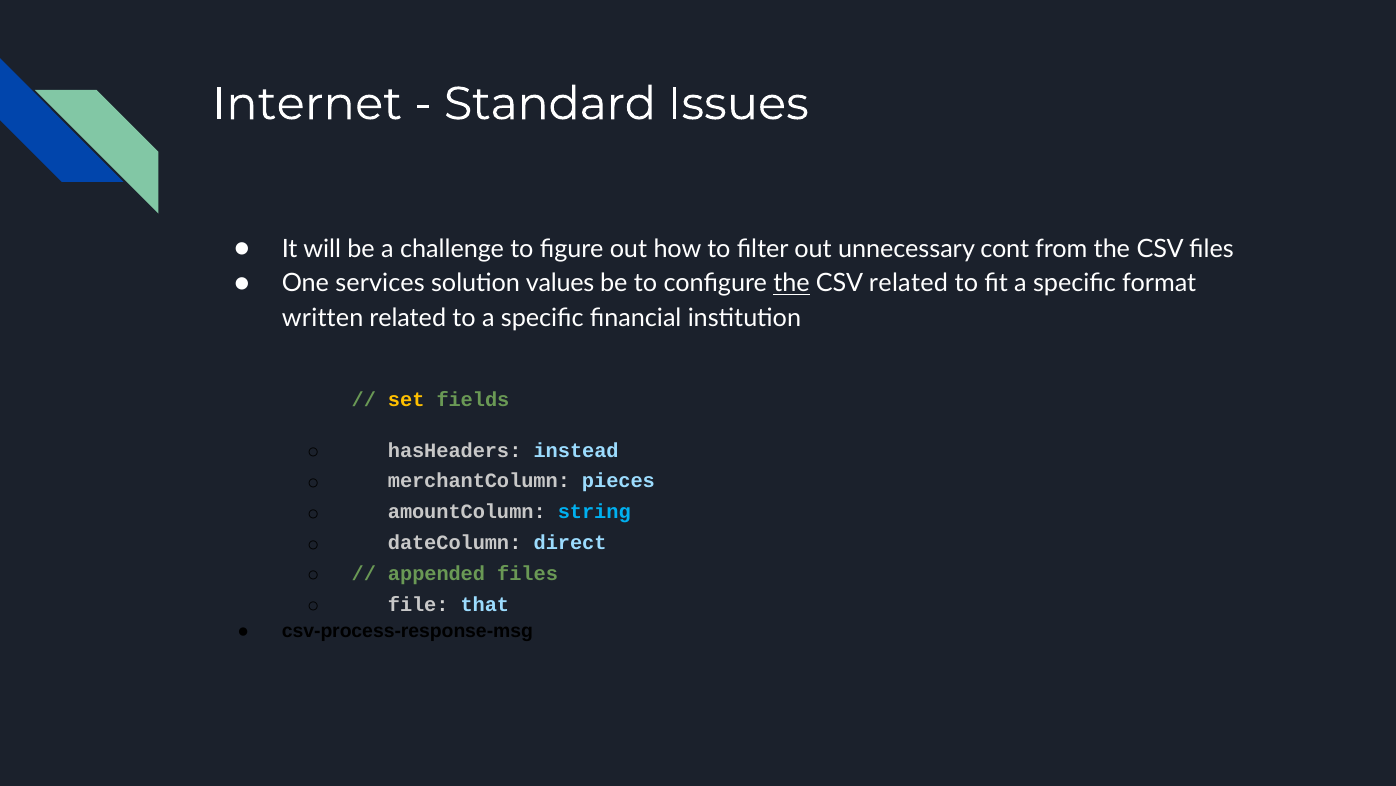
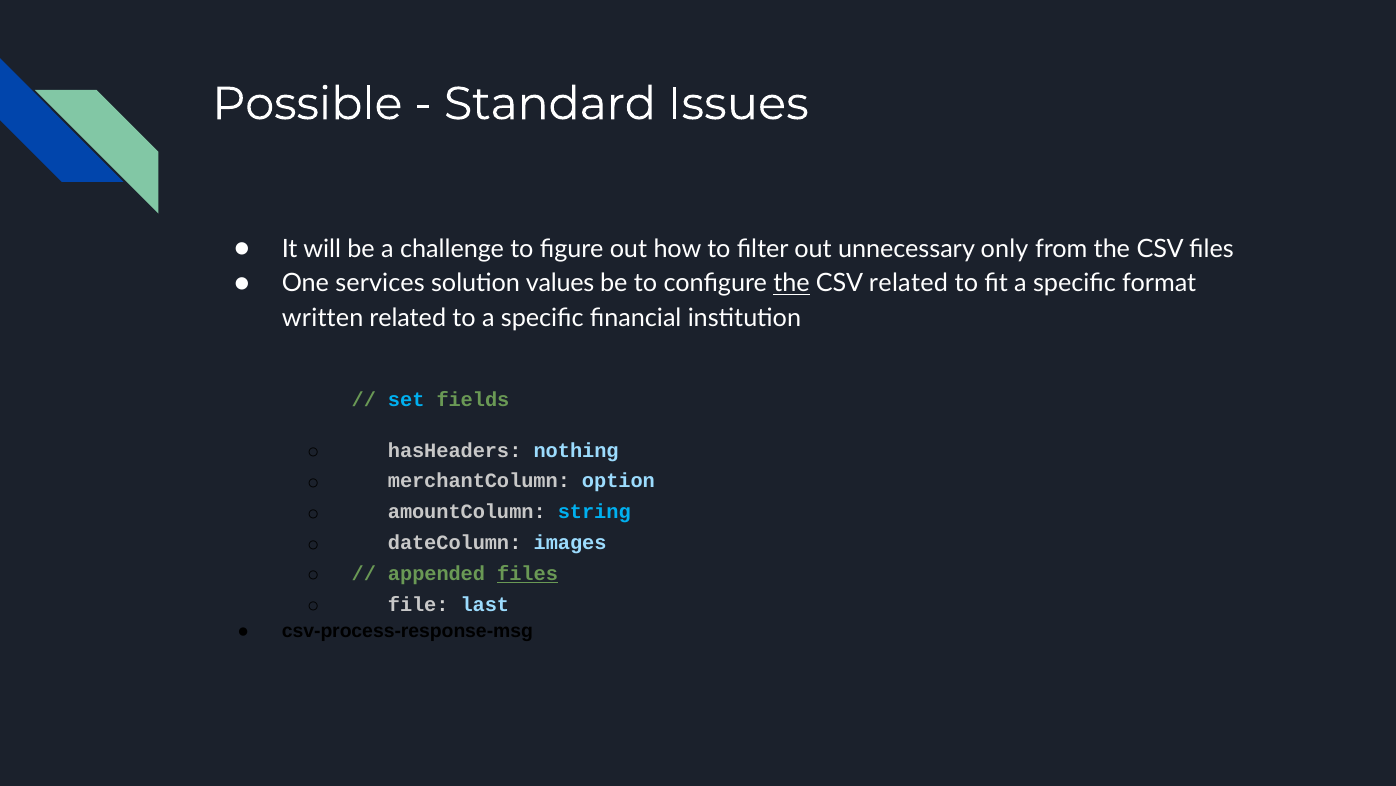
Internet: Internet -> Possible (307, 104)
cont: cont -> only (1005, 249)
set colour: yellow -> light blue (406, 400)
instead: instead -> nothing (576, 450)
pieces: pieces -> option (618, 481)
direct: direct -> images (570, 542)
files underline: none -> present (528, 573)
that: that -> last (485, 604)
